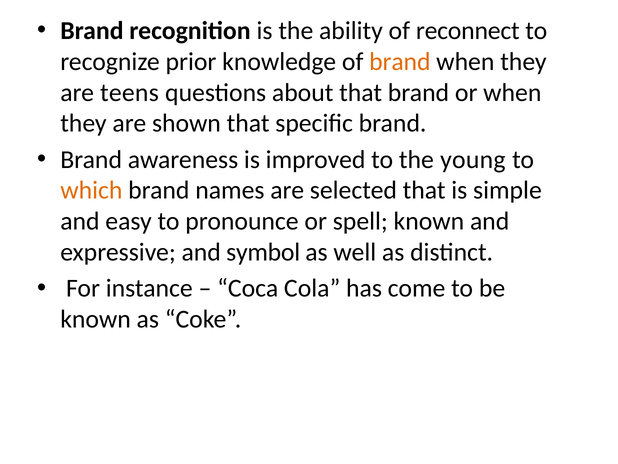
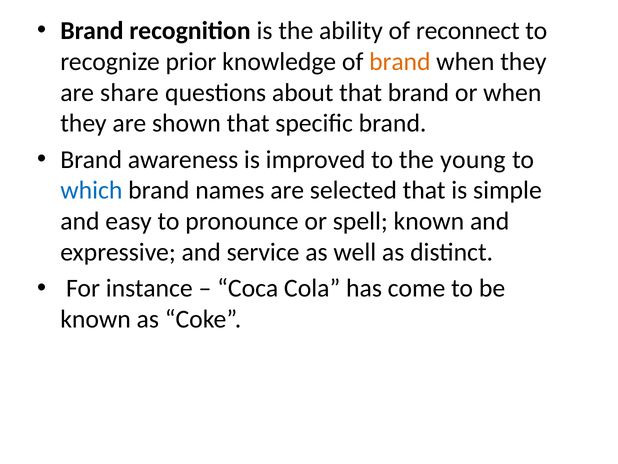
teens: teens -> share (129, 92)
which colour: orange -> blue (91, 190)
symbol: symbol -> service (263, 252)
